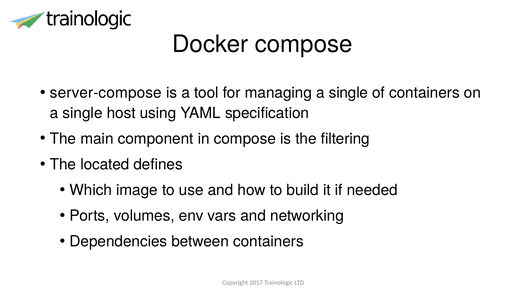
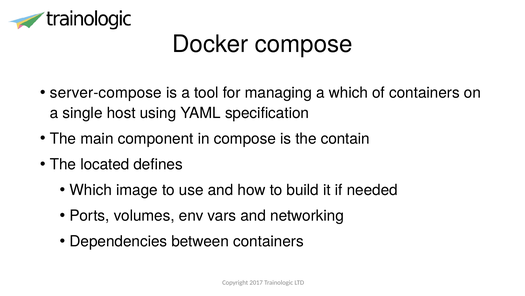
managing a single: single -> which (348, 93)
filtering: filtering -> contain (345, 138)
